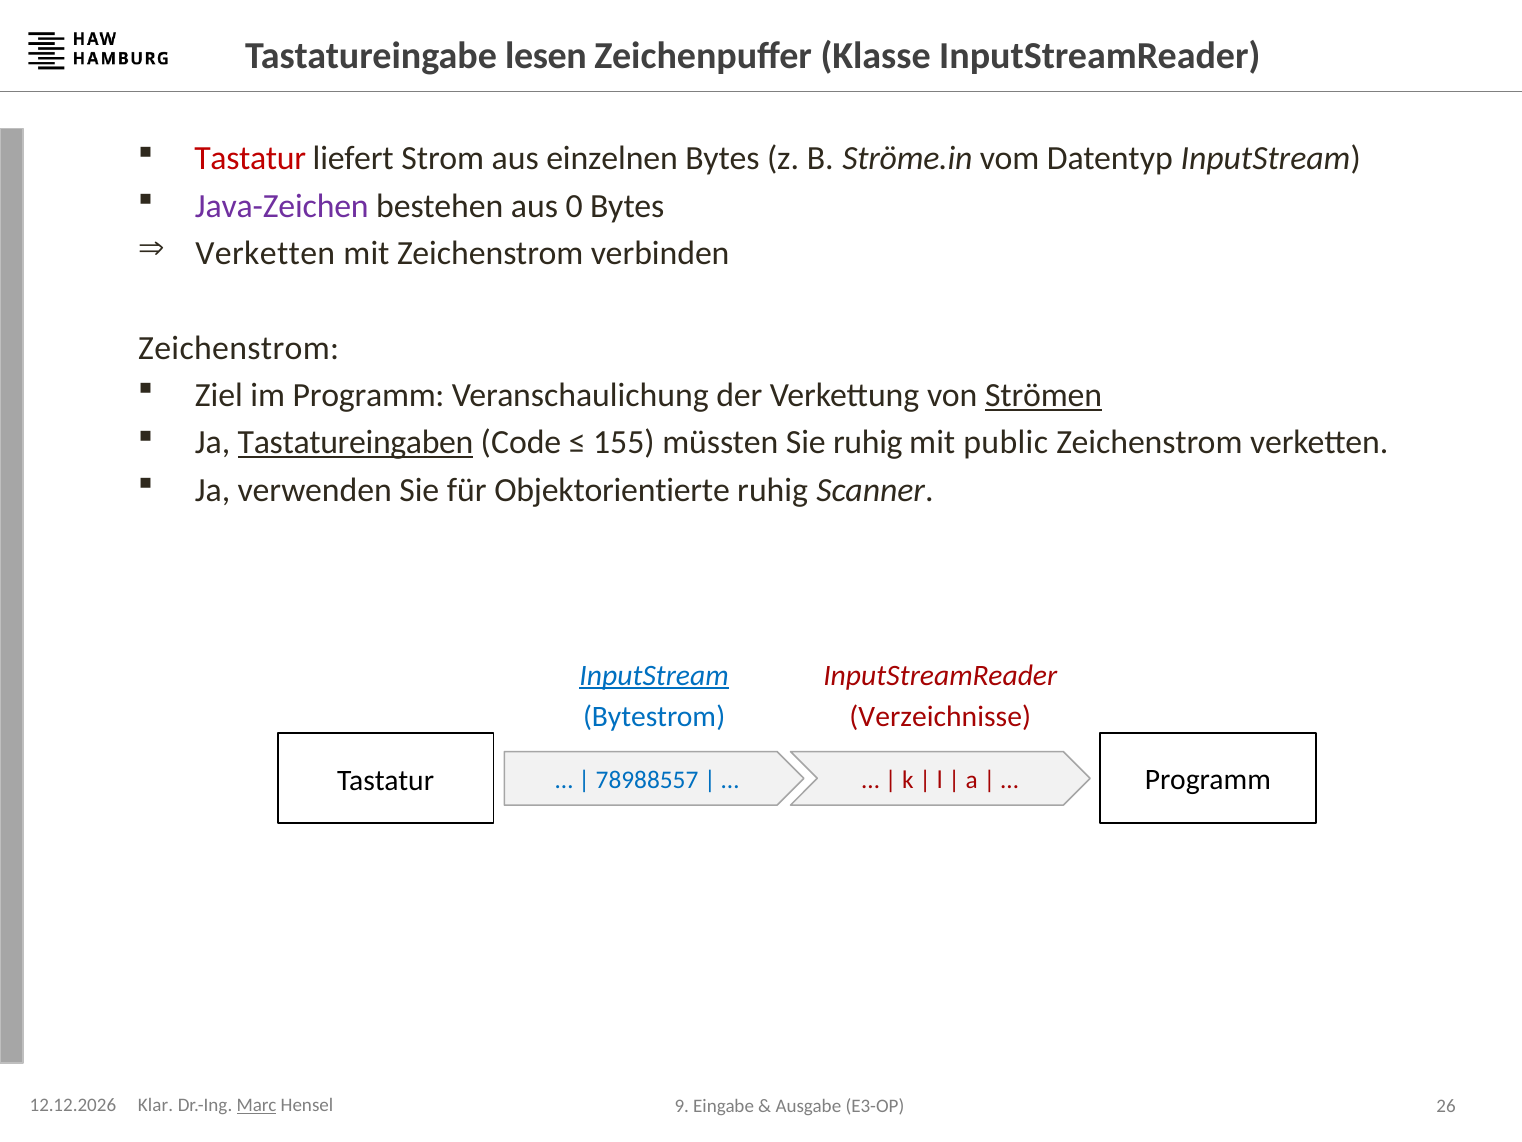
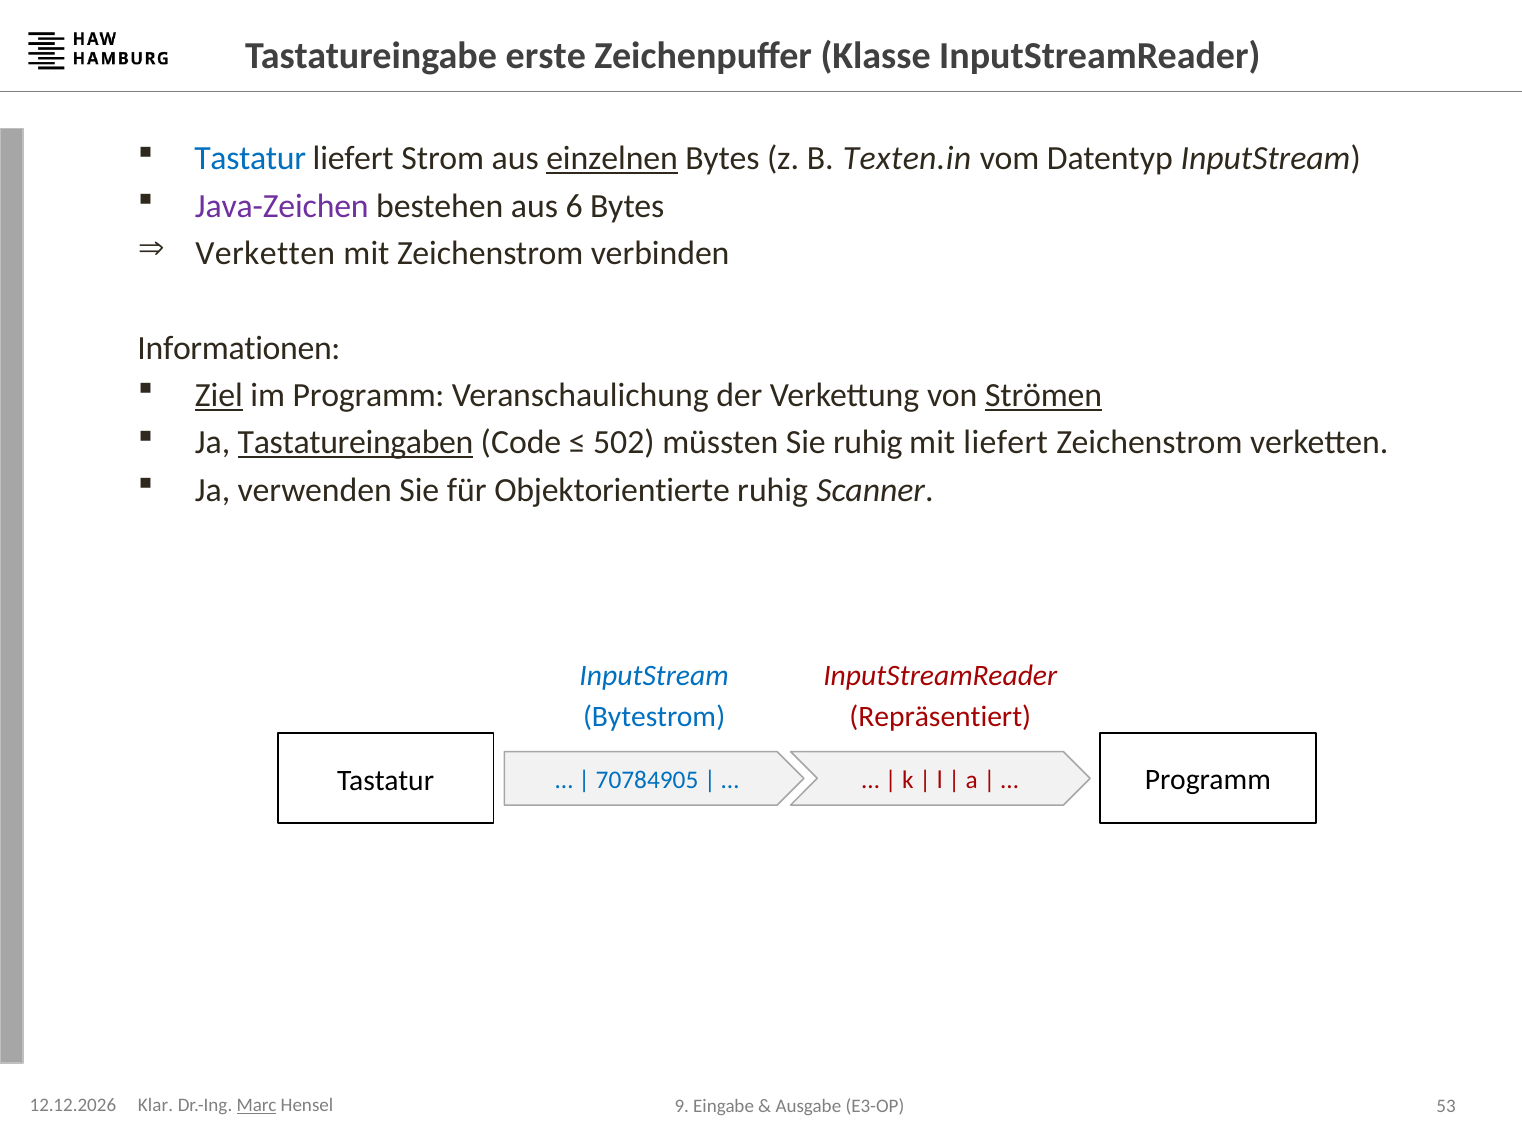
lesen: lesen -> erste (546, 56)
Tastatur colour: red -> blue (250, 158)
einzelnen underline: none -> present (612, 158)
Ströme.in: Ströme.in -> Texten.in (907, 158)
0: 0 -> 6 (574, 206)
Zeichenstrom: Zeichenstrom -> Informationen (239, 348)
Ziel underline: none -> present (219, 395)
155: 155 -> 502 (624, 443)
mit public: public -> liefert (1006, 443)
InputStream underline: present -> none (654, 675)
Verzeichnisse: Verzeichnisse -> Repräsentiert (940, 717)
78988557: 78988557 -> 70784905 (647, 780)
26: 26 -> 53 (1446, 1105)
